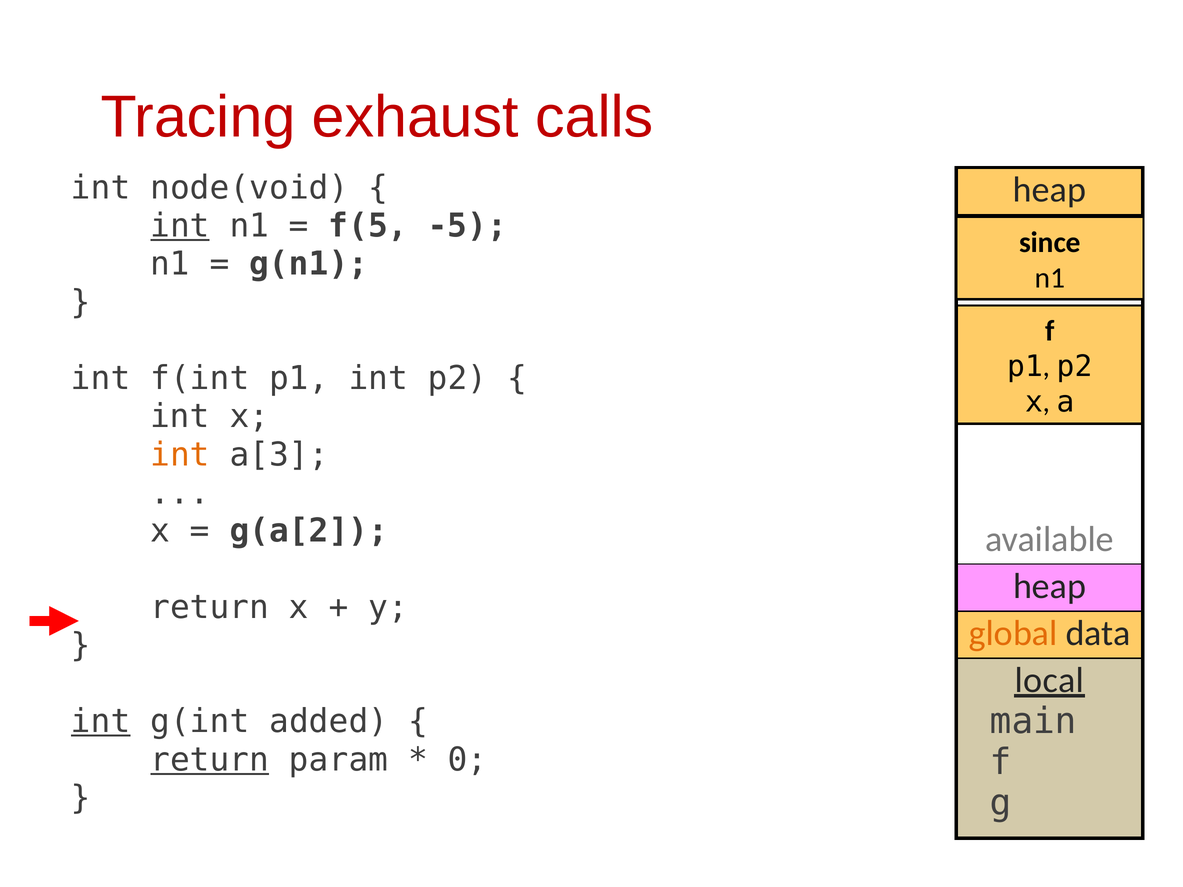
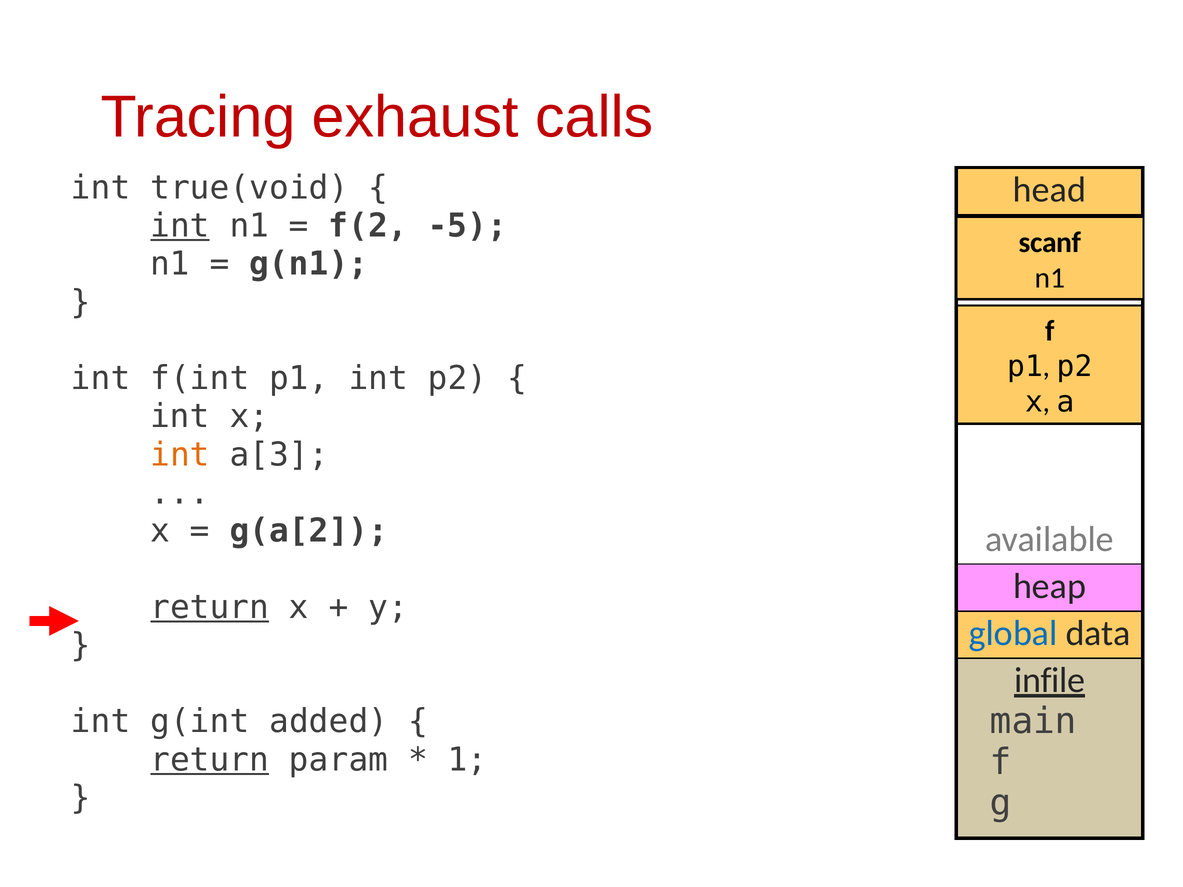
node(void: node(void -> true(void (249, 188)
heap: heap -> head (1049, 190)
f(5: f(5 -> f(2 (368, 226)
since: since -> scanf (1050, 242)
return underline: none -> present (210, 607)
global colour: orange -> blue (1013, 633)
local: local -> infile (1050, 680)
int underline: present -> none (101, 722)
0: 0 -> 1 (467, 760)
